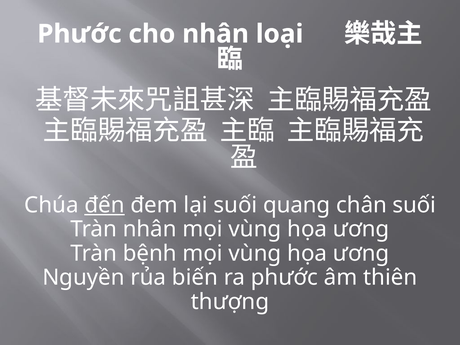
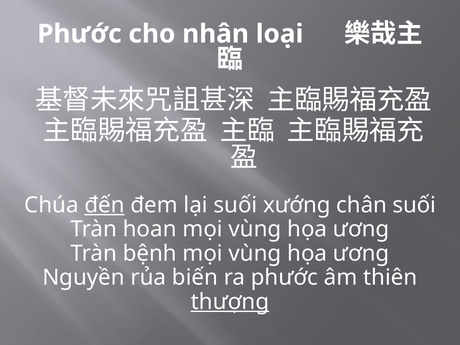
quang: quang -> xướng (297, 205)
Tràn nhân: nhân -> hoan (150, 229)
thượng underline: none -> present (230, 302)
